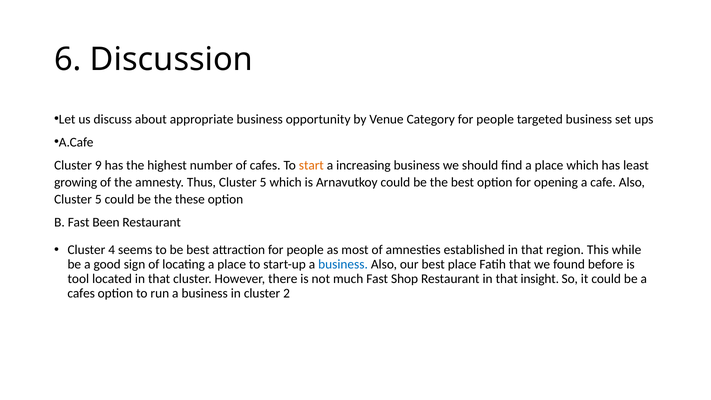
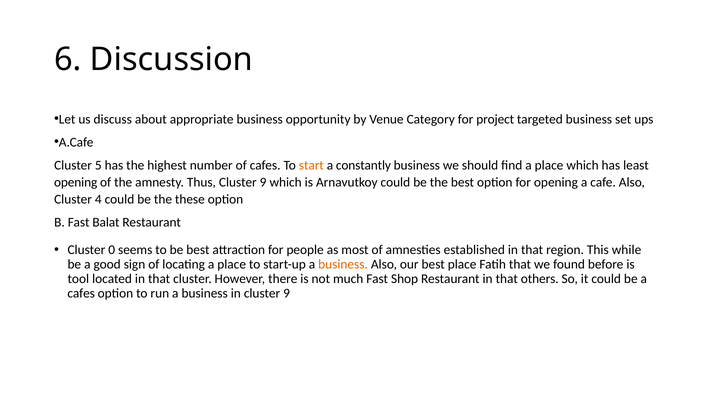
Category for people: people -> project (495, 119)
9: 9 -> 5 (98, 165)
increasing: increasing -> constantly (363, 165)
growing: growing -> opening (76, 182)
Thus Cluster 5: 5 -> 9 (263, 182)
5: 5 -> 4 (98, 199)
Been: Been -> Balat (106, 222)
4: 4 -> 0 (112, 250)
business colour: blue -> orange (343, 264)
insight: insight -> others (540, 279)
in cluster 2: 2 -> 9 (287, 293)
